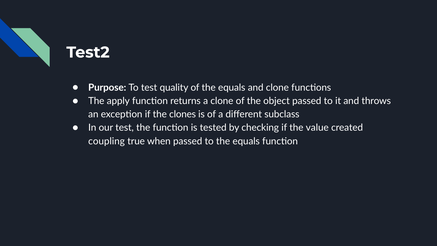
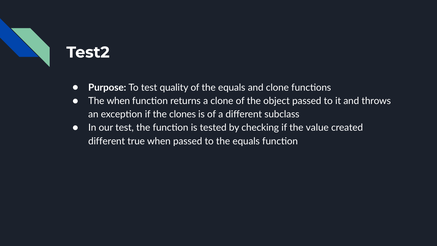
The apply: apply -> when (118, 101)
coupling: coupling -> different (107, 141)
